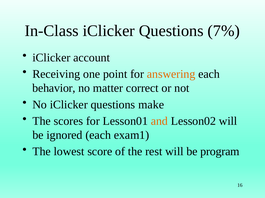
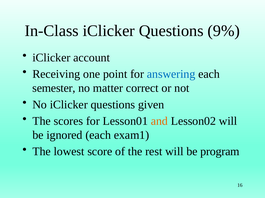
7%: 7% -> 9% (224, 31)
answering colour: orange -> blue (171, 74)
behavior: behavior -> semester (54, 88)
make: make -> given (151, 105)
